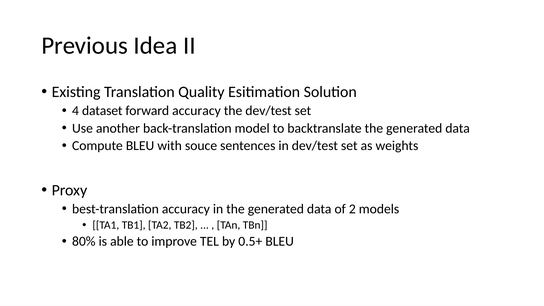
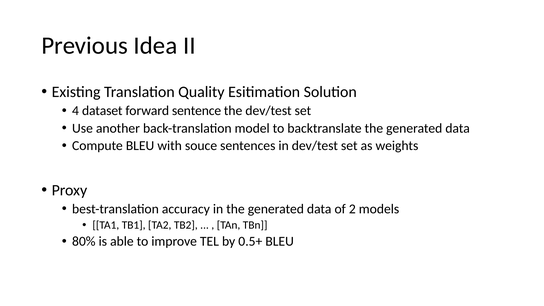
forward accuracy: accuracy -> sentence (197, 111)
